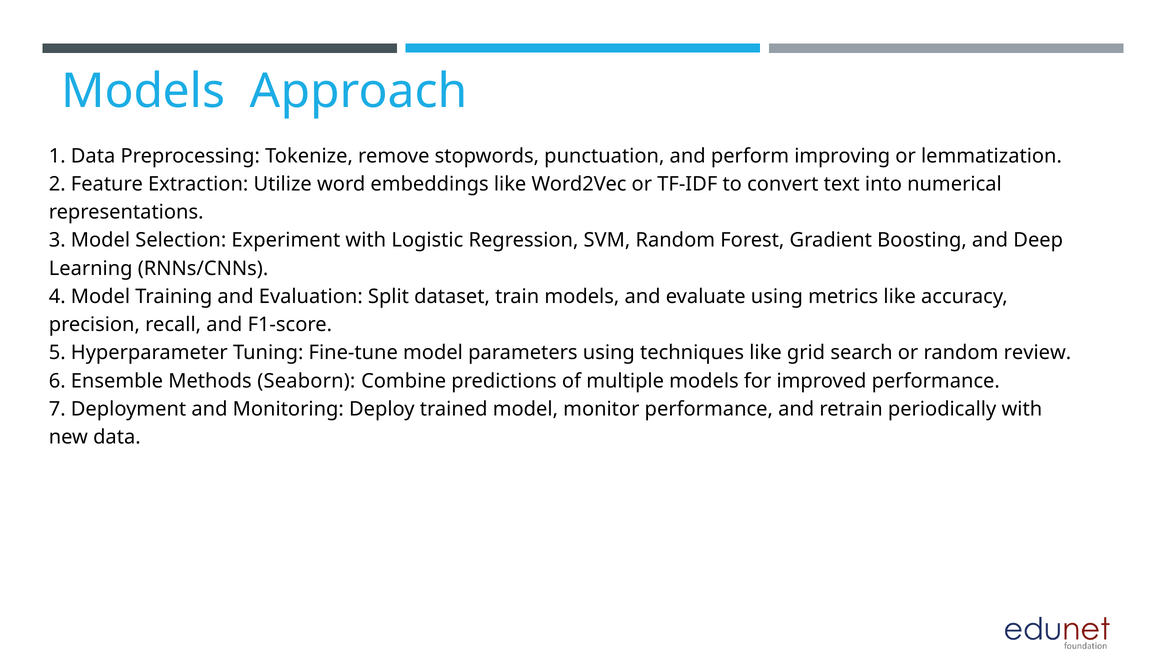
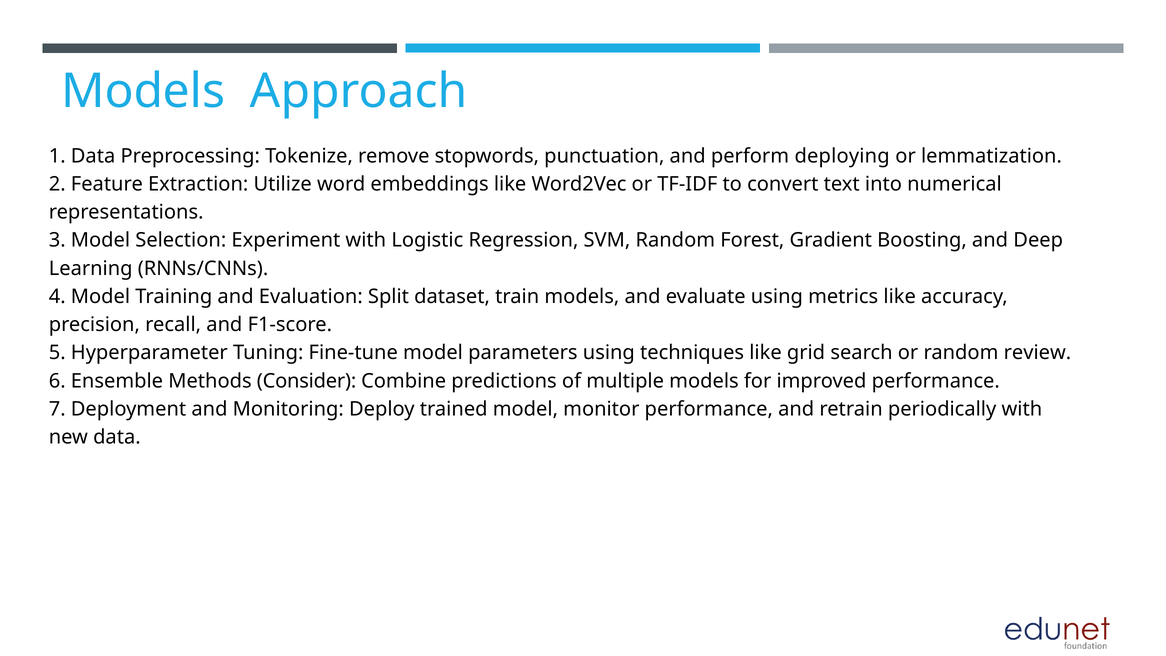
improving: improving -> deploying (842, 156)
Seaborn: Seaborn -> Consider (307, 381)
